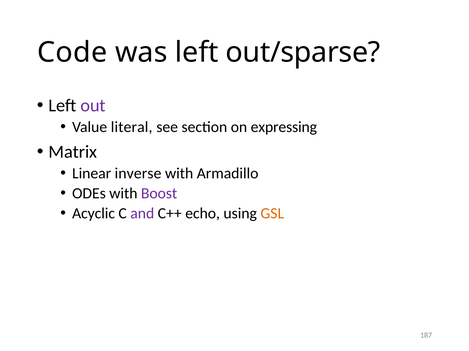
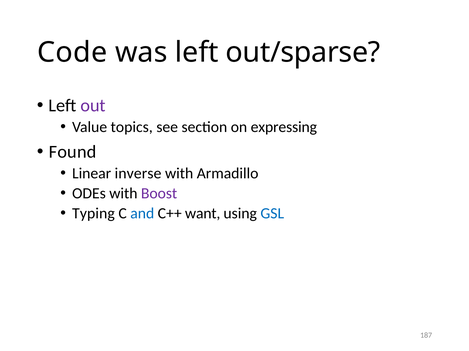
literal: literal -> topics (132, 127)
Matrix: Matrix -> Found (73, 152)
Acyclic: Acyclic -> Typing (93, 214)
and colour: purple -> blue (142, 214)
echo: echo -> want (203, 214)
GSL colour: orange -> blue (272, 214)
